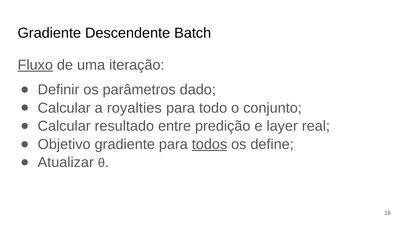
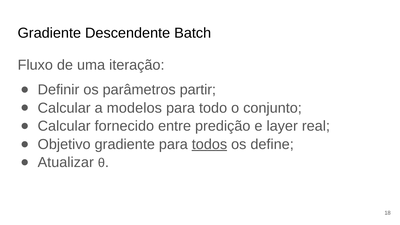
Fluxo underline: present -> none (35, 65)
dado: dado -> partir (198, 90)
royalties: royalties -> modelos (134, 108)
resultado: resultado -> fornecido (124, 126)
